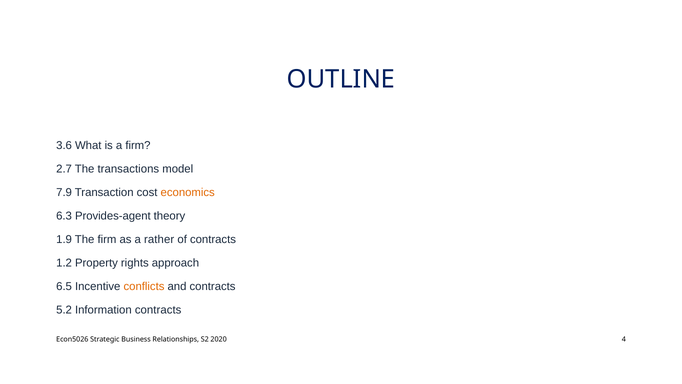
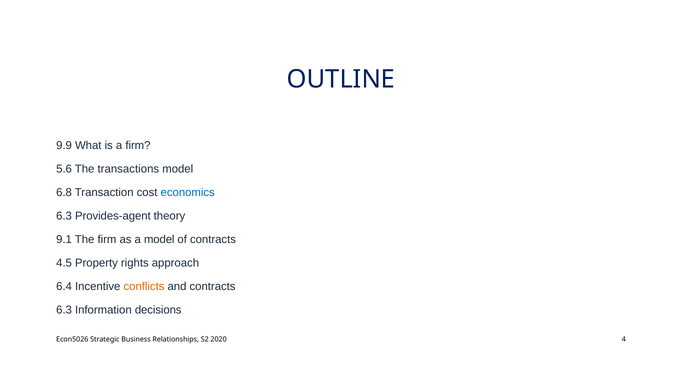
3.6: 3.6 -> 9.9 (64, 145)
2.7: 2.7 -> 5.6 (64, 169)
7.9: 7.9 -> 6.8 (64, 192)
economics colour: orange -> blue (188, 192)
1.9: 1.9 -> 9.1 (64, 239)
a rather: rather -> model (159, 239)
1.2: 1.2 -> 4.5 (64, 263)
6.5: 6.5 -> 6.4 (64, 286)
5.2: 5.2 -> 6.3 (64, 310)
Information contracts: contracts -> decisions (158, 310)
